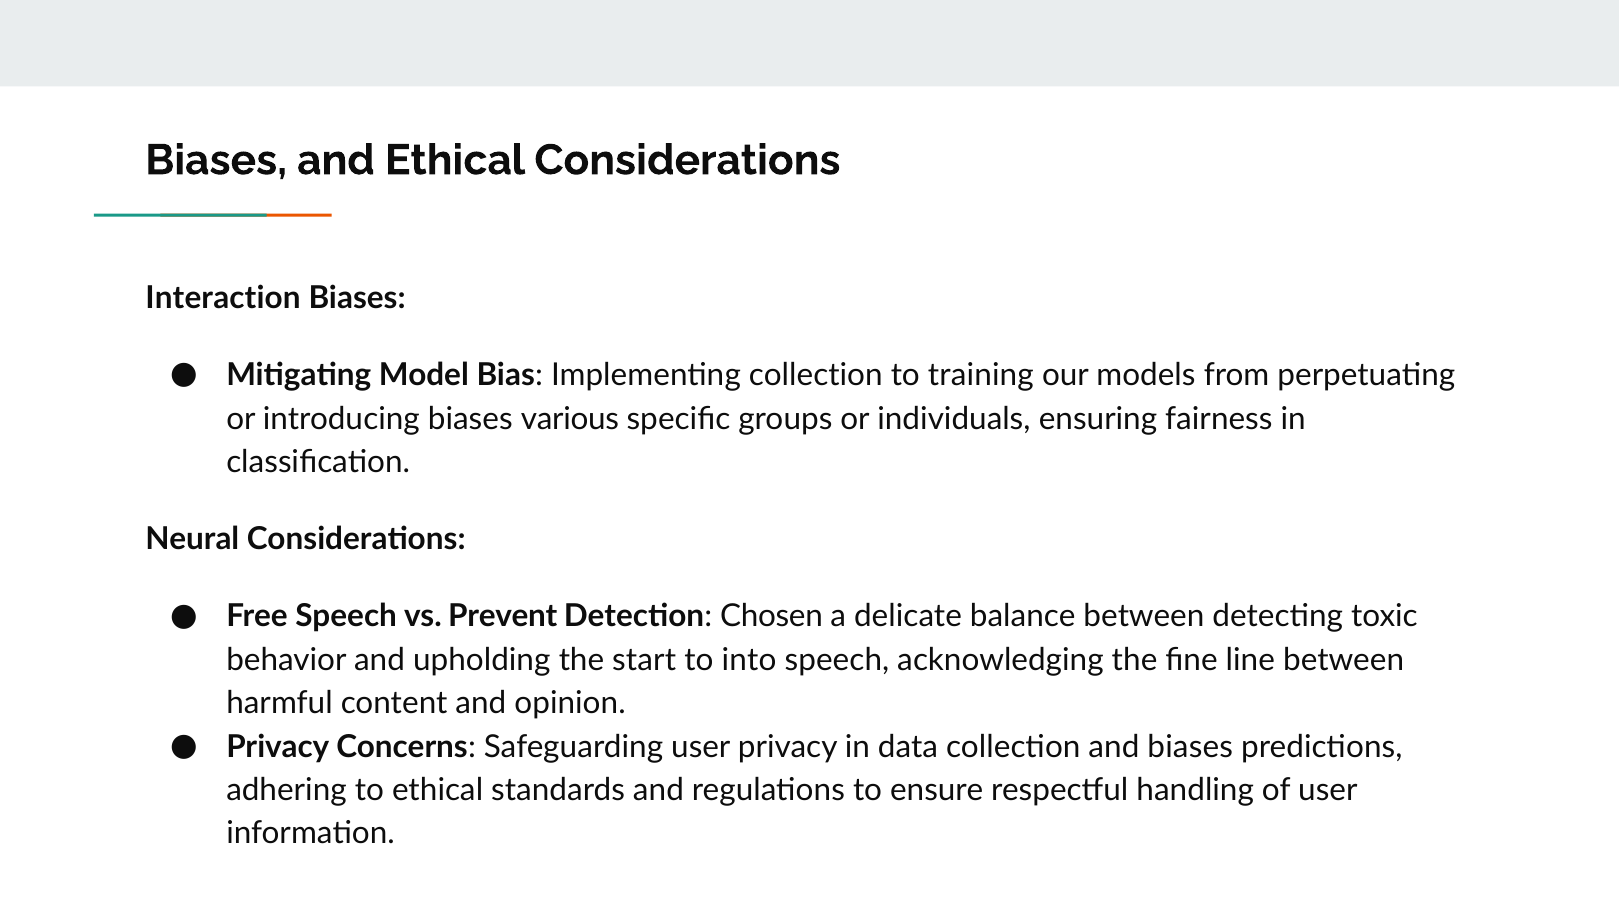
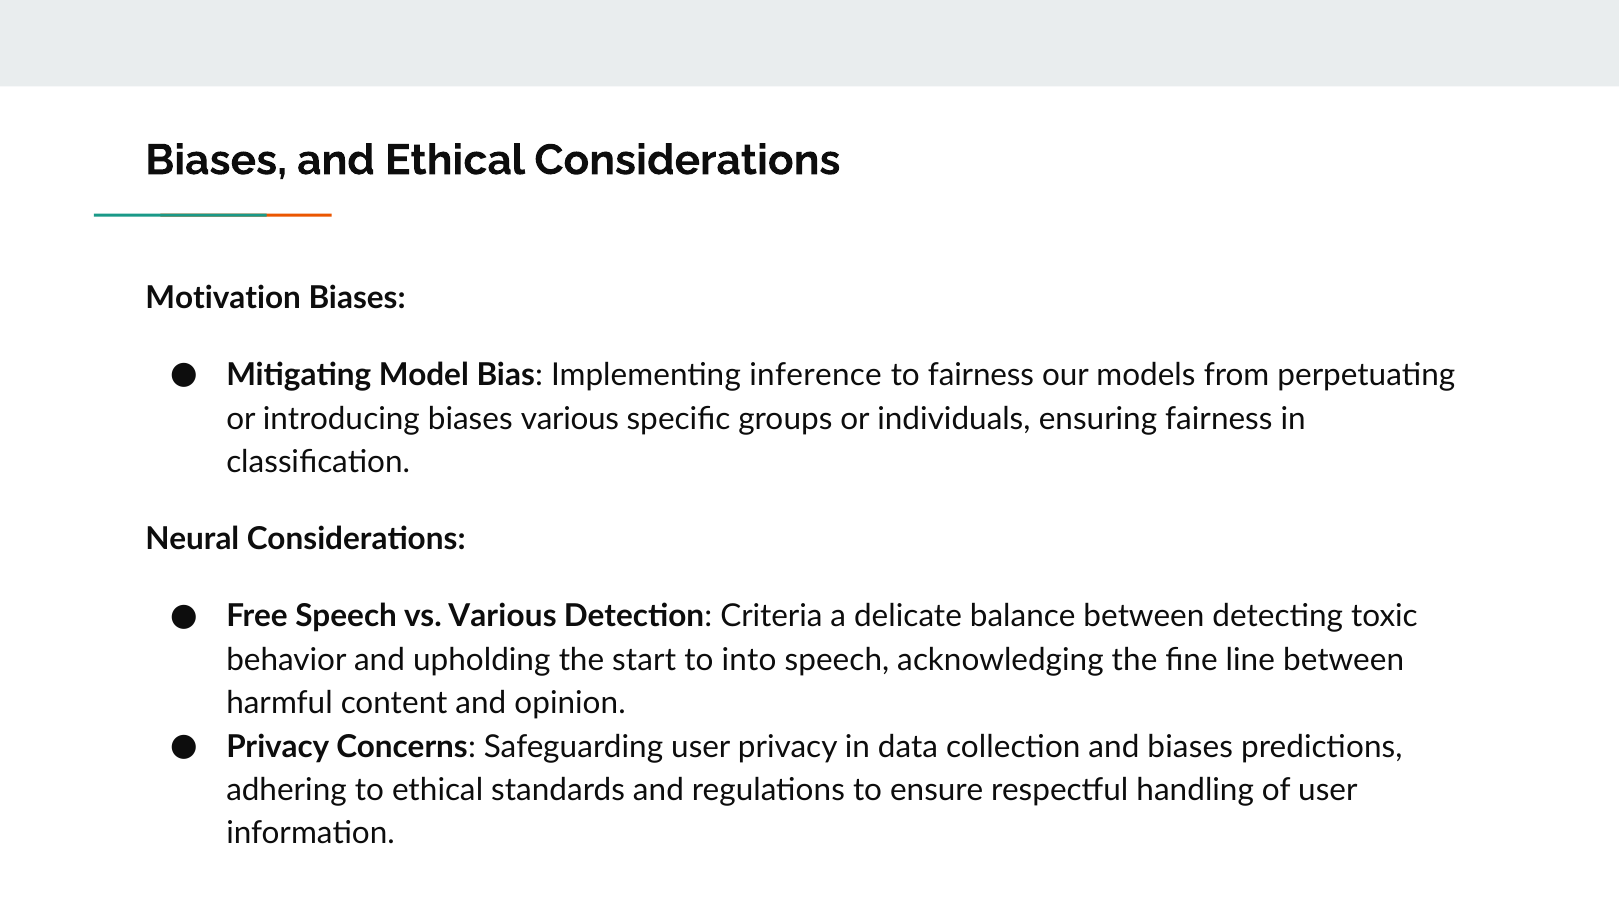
Interaction: Interaction -> Motivation (223, 298)
Implementing collection: collection -> inference (816, 375)
to training: training -> fairness (981, 375)
vs Prevent: Prevent -> Various (502, 616)
Chosen: Chosen -> Criteria (771, 616)
